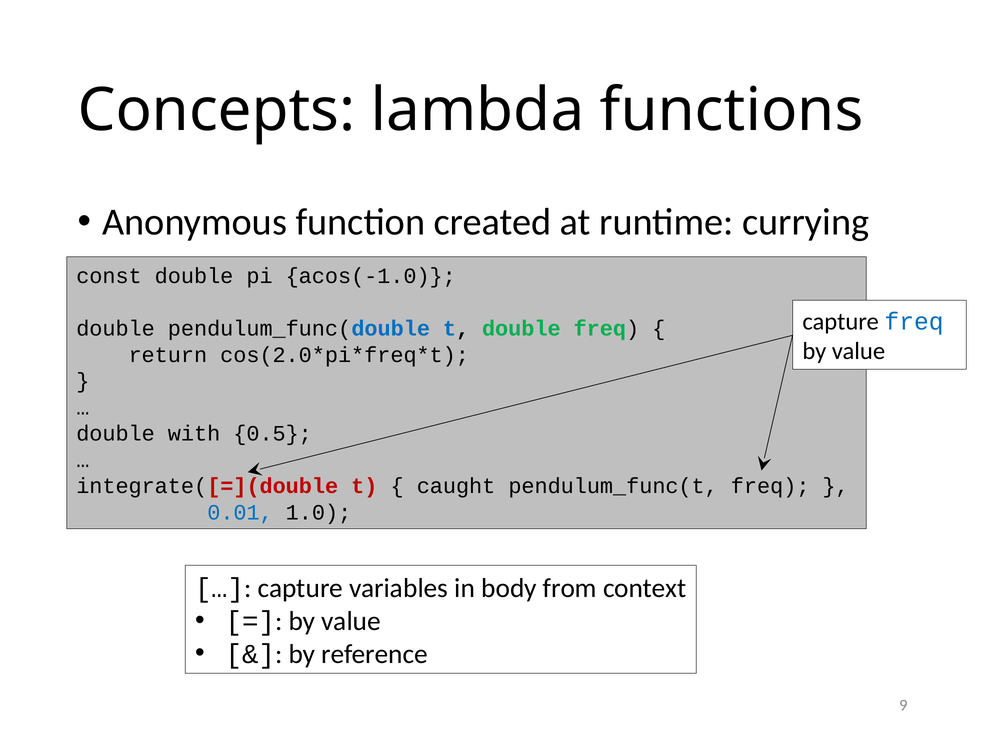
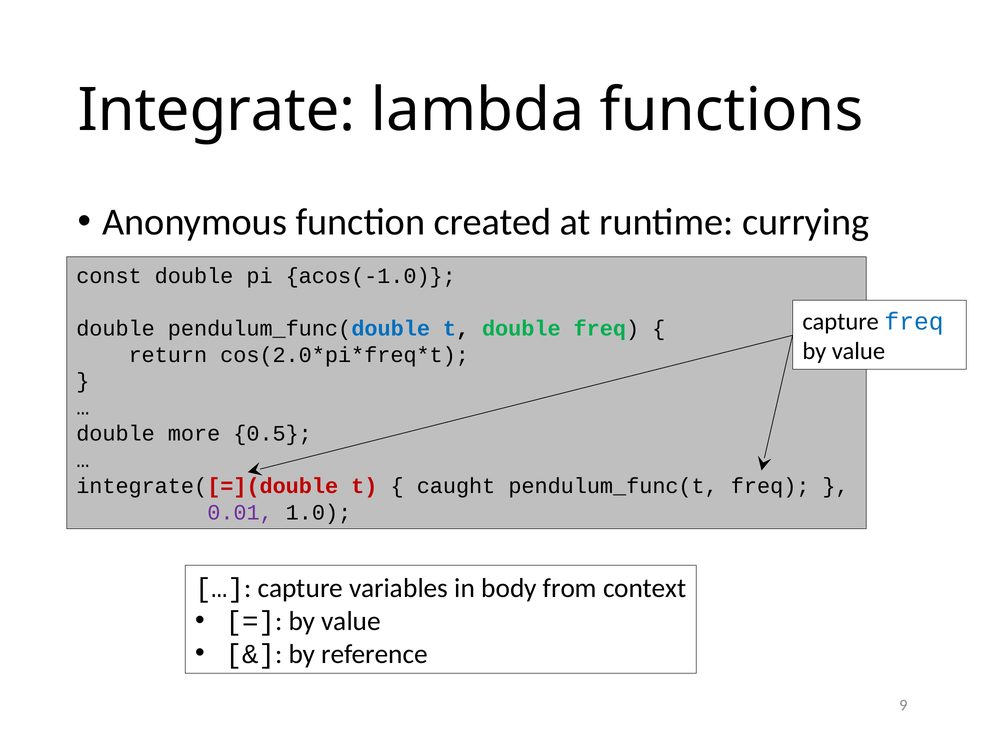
Concepts: Concepts -> Integrate (217, 110)
with: with -> more (194, 433)
0.01 colour: blue -> purple (240, 512)
